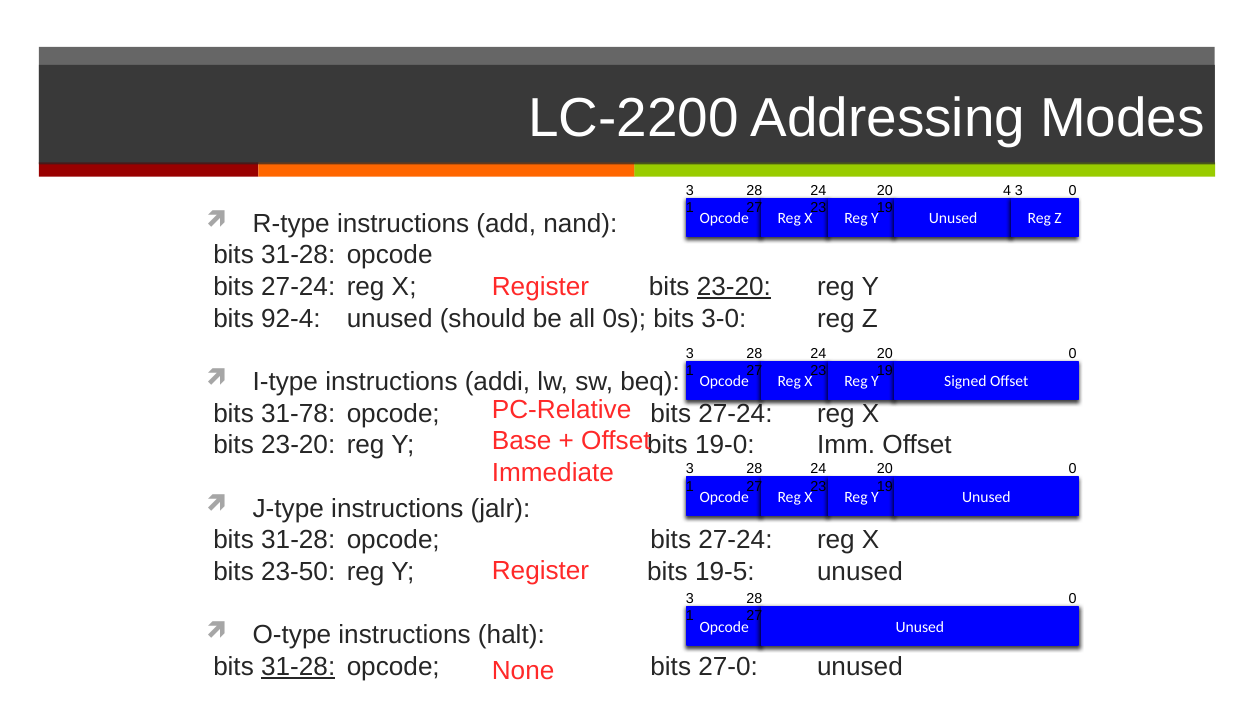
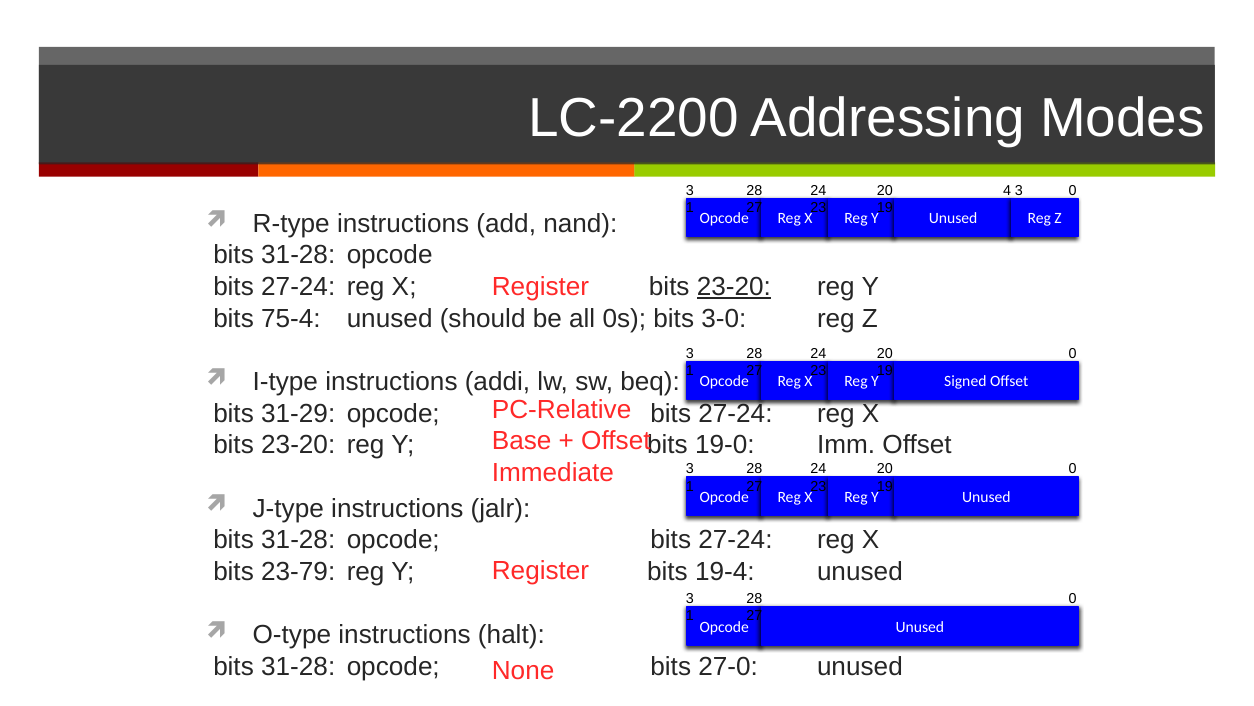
92-4: 92-4 -> 75-4 (291, 318)
31-78: 31-78 -> 31-29 (298, 413)
23-50: 23-50 -> 23-79 (298, 571)
19-5: 19-5 -> 19-4 (725, 571)
31-28 underline: present -> none (298, 666)
